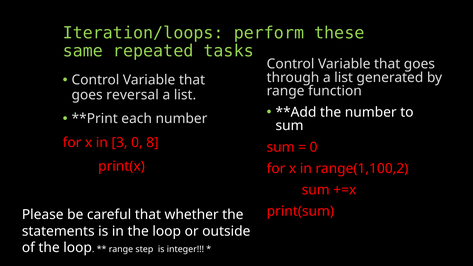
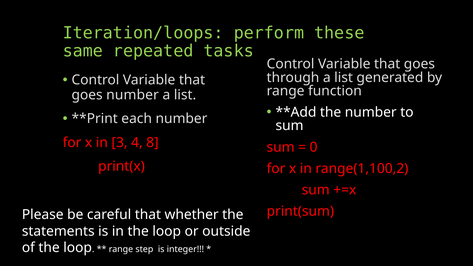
goes reversal: reversal -> number (133, 95)
3 0: 0 -> 4 (137, 143)
